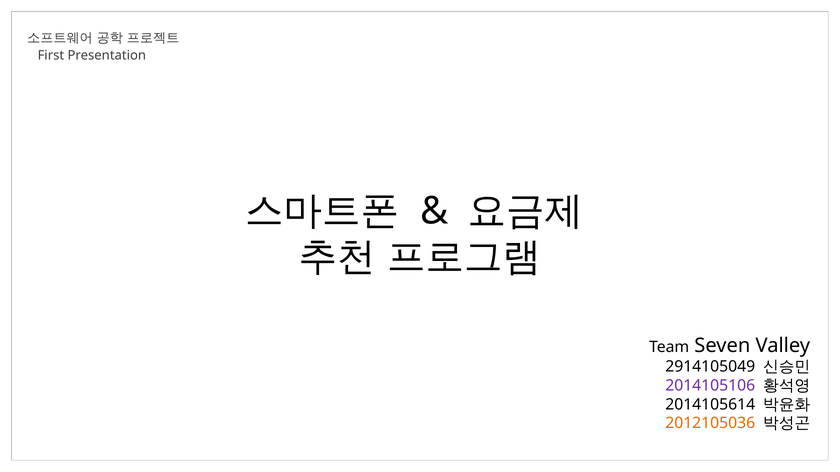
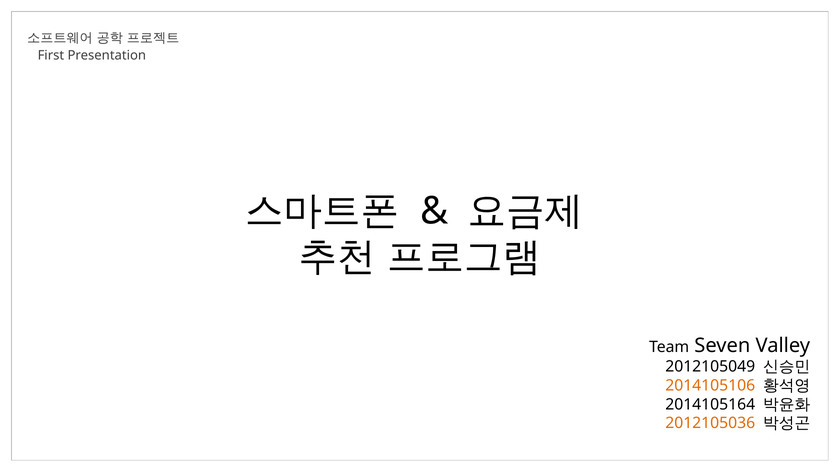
2914105049: 2914105049 -> 2012105049 (710, 367)
2014105106 colour: purple -> orange (710, 386)
2014105614: 2014105614 -> 2014105164 (710, 405)
